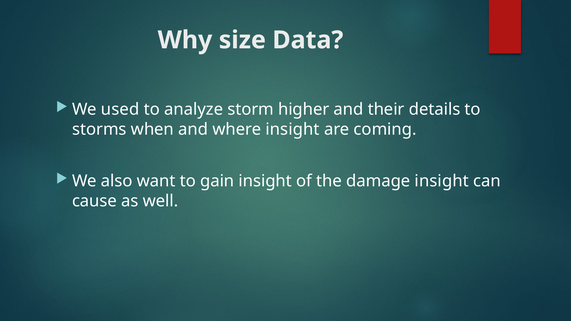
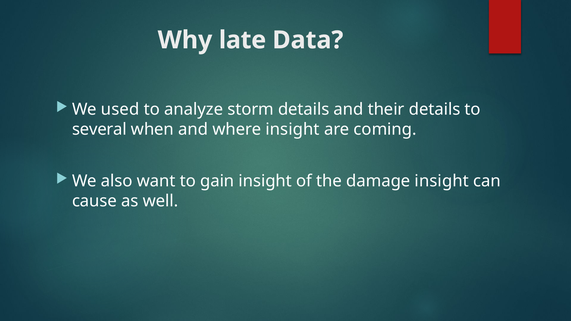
size: size -> late (242, 40)
storm higher: higher -> details (304, 109)
storms: storms -> several (99, 129)
